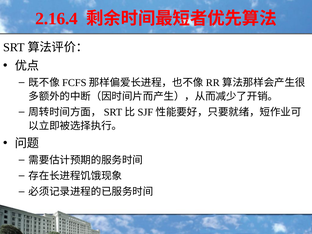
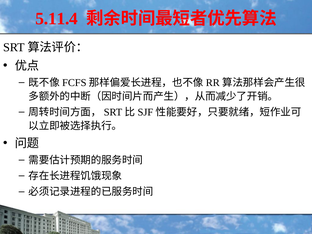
2.16.4: 2.16.4 -> 5.11.4 (57, 19)
